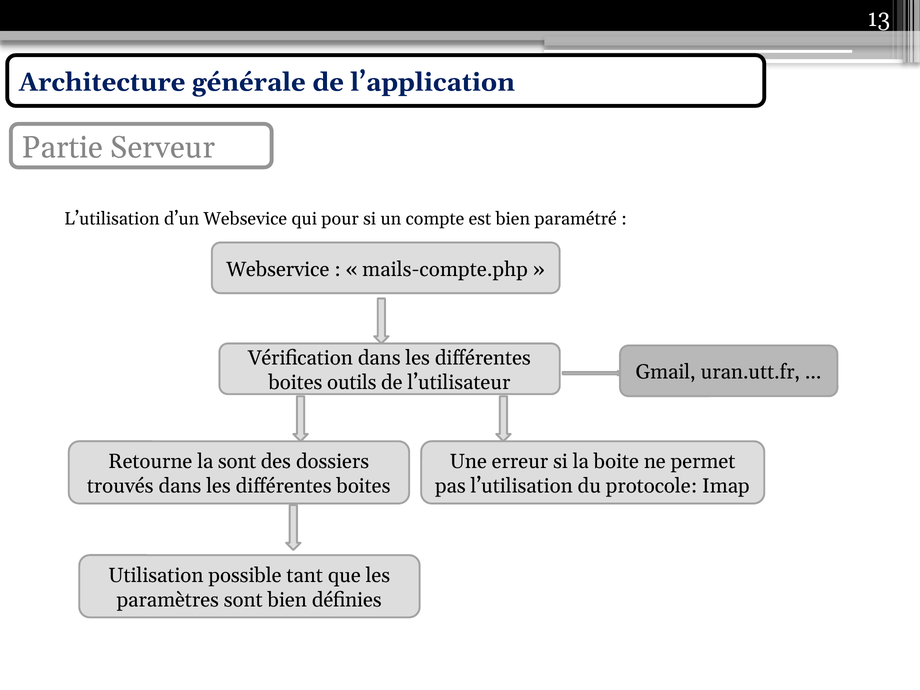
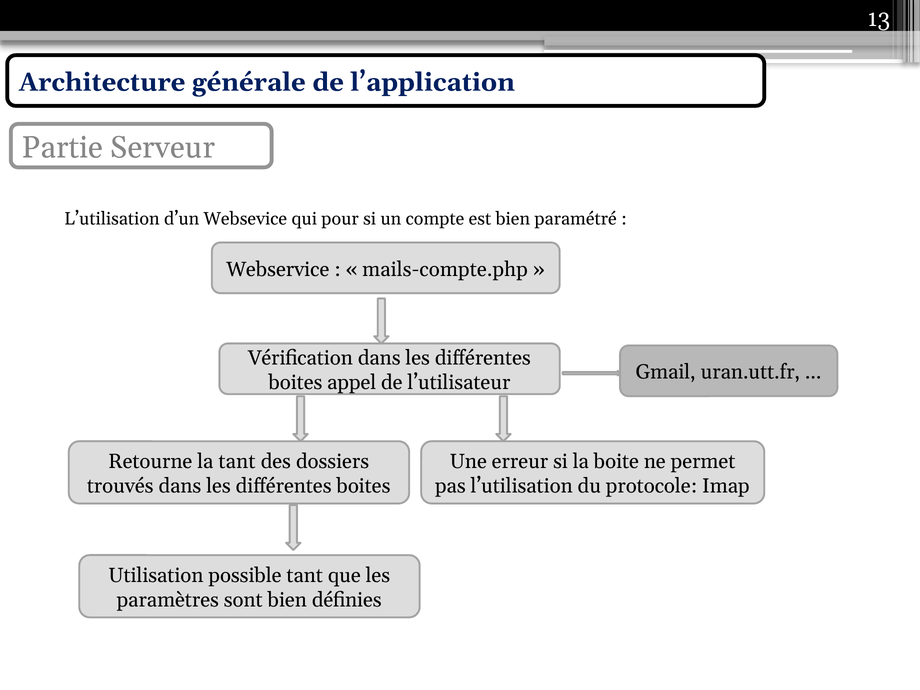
outils: outils -> appel (352, 382)
la sont: sont -> tant (237, 462)
